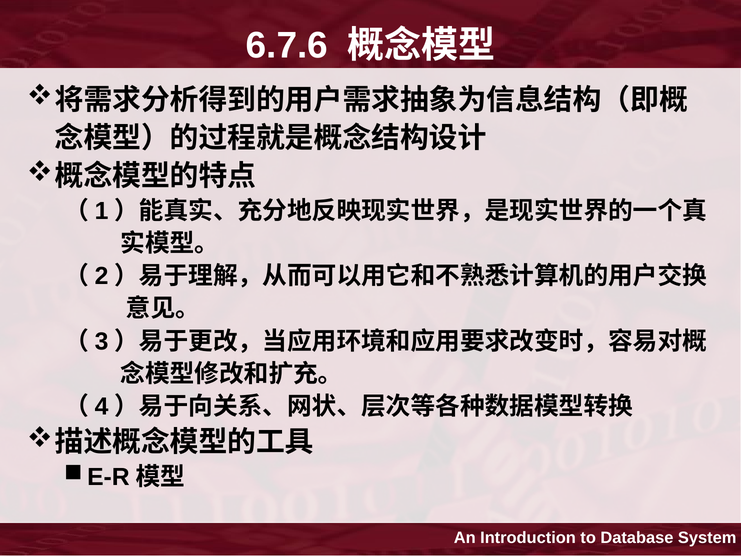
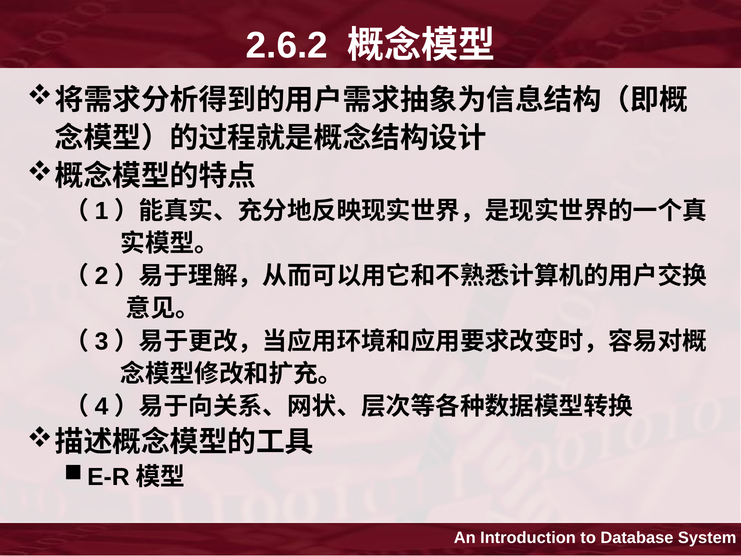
6.7.6: 6.7.6 -> 2.6.2 (287, 46)
